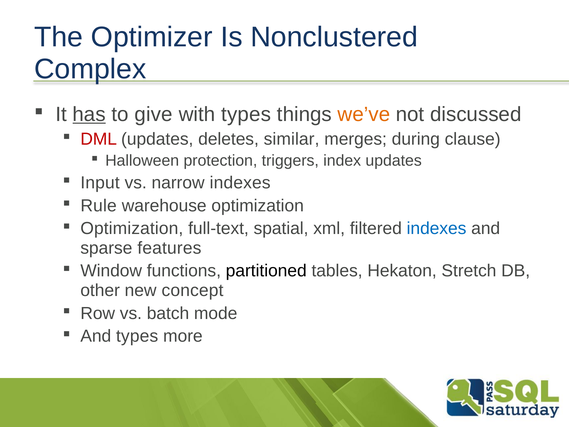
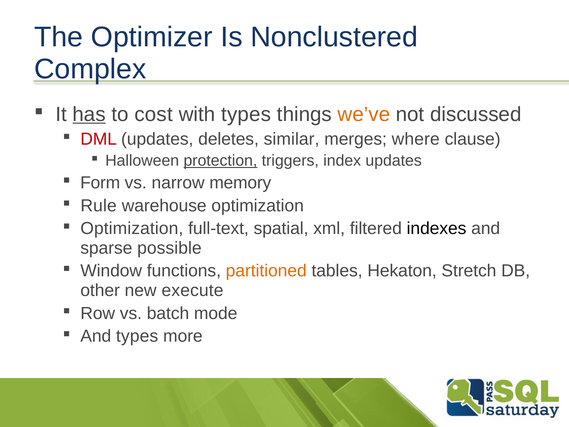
give: give -> cost (154, 114)
during: during -> where (416, 139)
protection underline: none -> present (220, 161)
Input: Input -> Form (100, 183)
narrow indexes: indexes -> memory (240, 183)
indexes colour: blue -> black (437, 228)
features: features -> possible (169, 248)
partitioned colour: black -> orange (266, 271)
concept: concept -> execute (193, 290)
